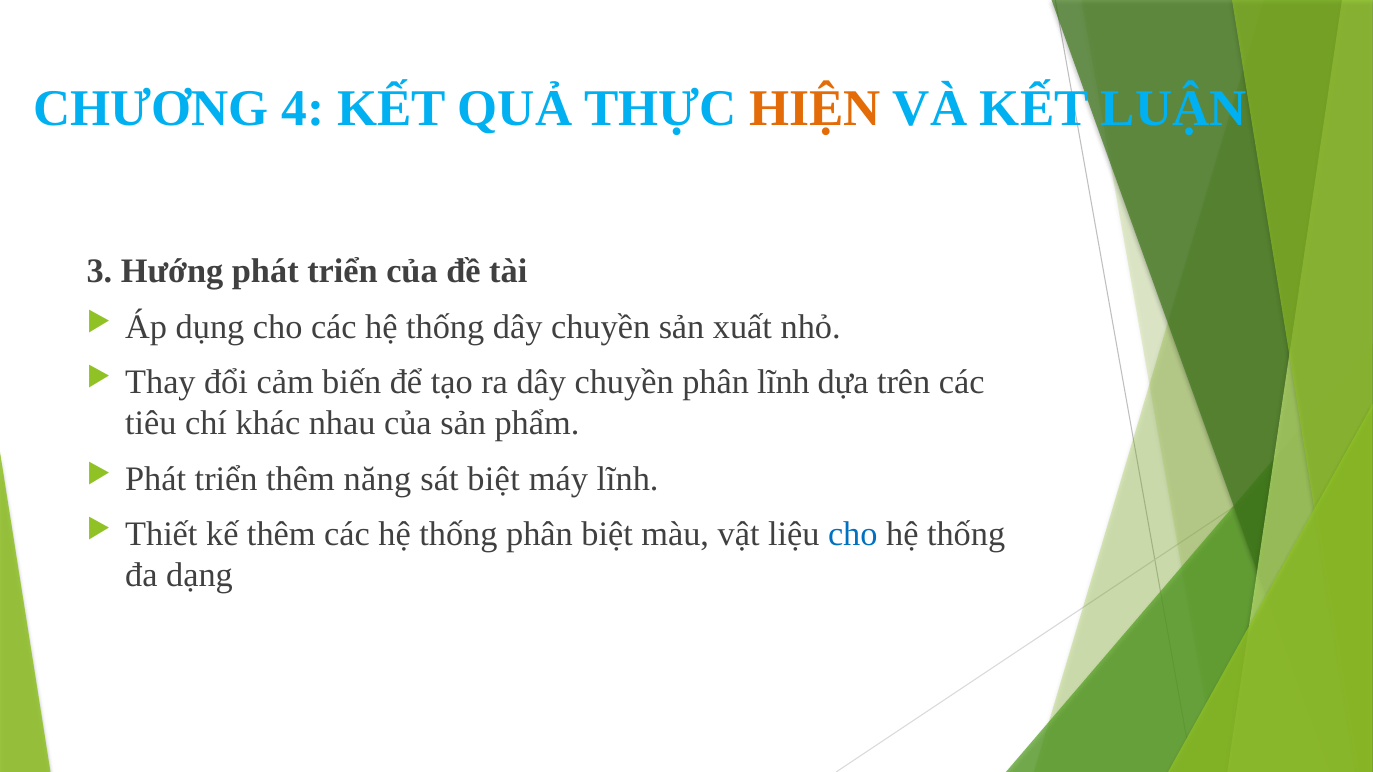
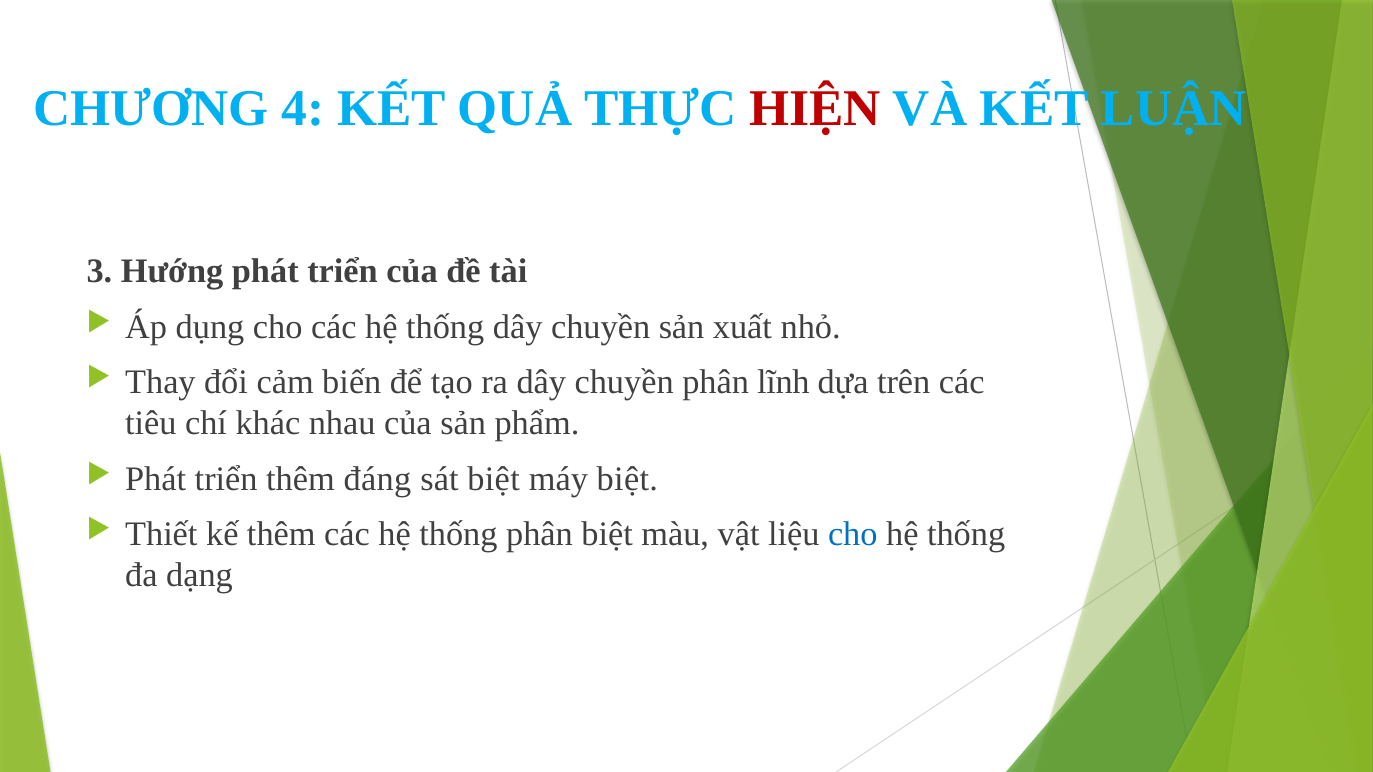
HIỆN colour: orange -> red (815, 108)
năng: năng -> đáng (377, 479)
máy lĩnh: lĩnh -> biệt (627, 479)
